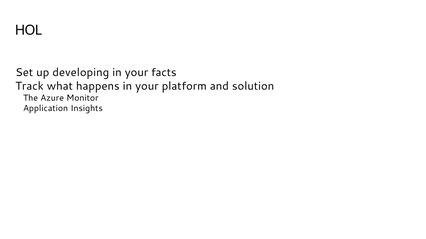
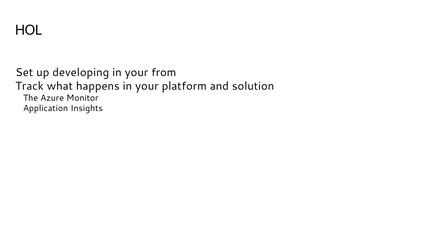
facts: facts -> from (164, 73)
